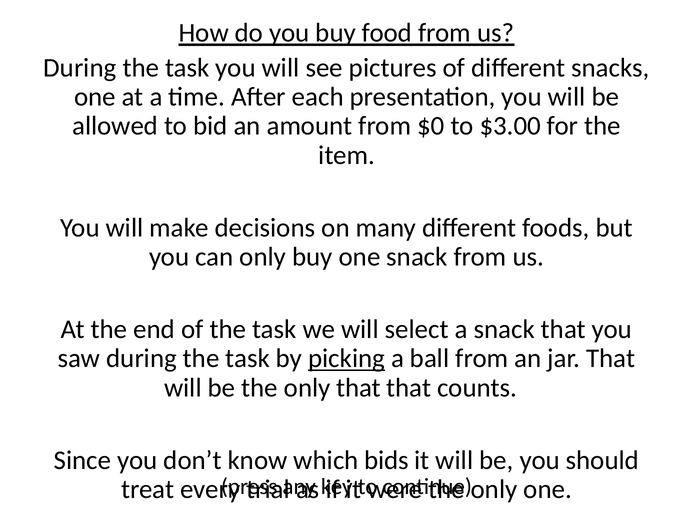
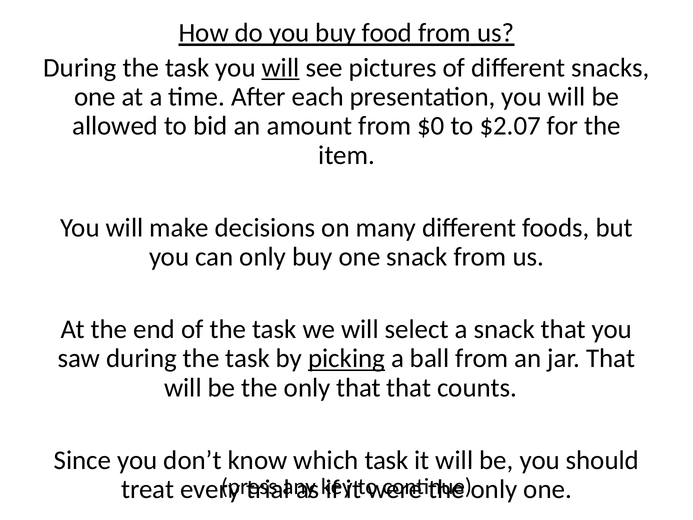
will underline: none -> present (281, 68)
$3.00: $3.00 -> $2.07 (510, 126)
which bids: bids -> task (386, 460)
